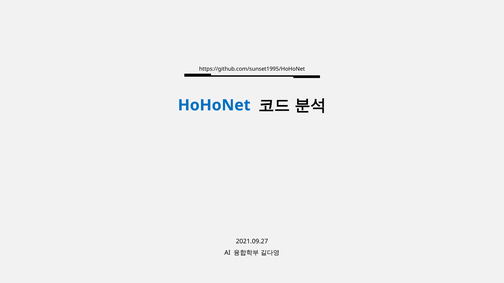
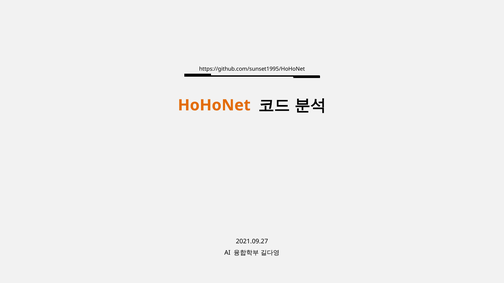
HoHoNet colour: blue -> orange (214, 105)
